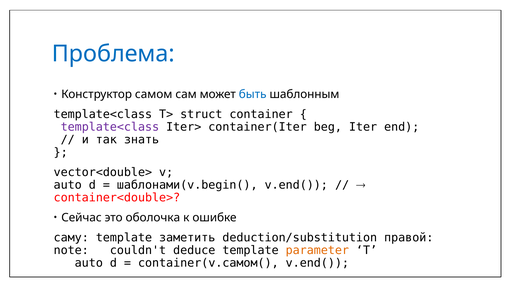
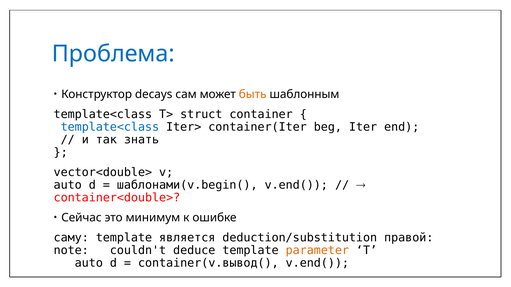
самом: самом -> decays (154, 94)
быть colour: blue -> orange (253, 94)
template<class colour: purple -> blue (110, 127)
оболочка: оболочка -> минимум (153, 218)
заметить: заметить -> является (187, 238)
container(v.самом(: container(v.самом( -> container(v.вывод( (208, 263)
